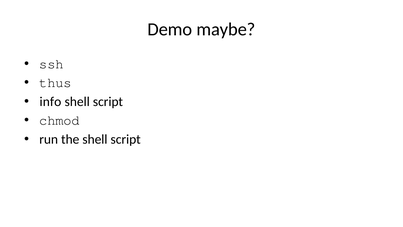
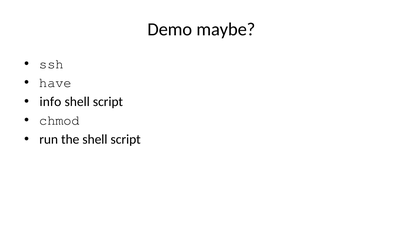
thus: thus -> have (55, 83)
